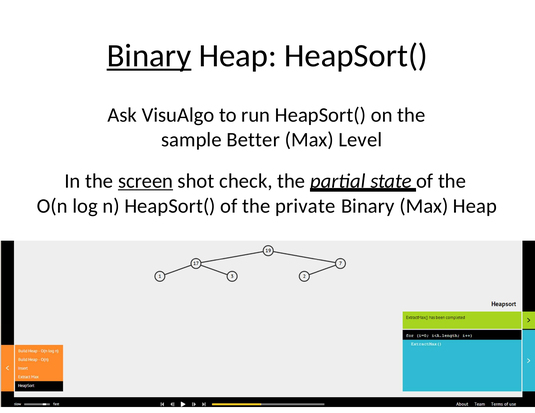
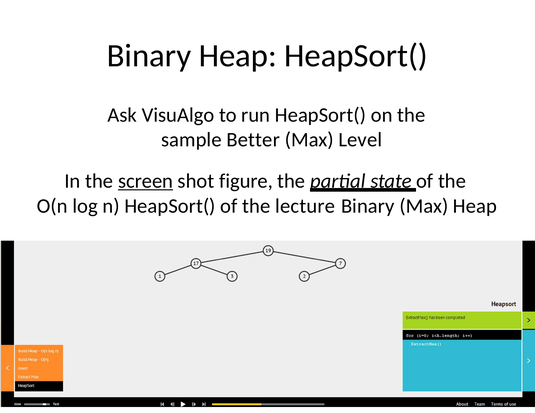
Binary underline: present -> none (149, 56)
check: check -> figure (246, 181)
private: private -> lecture (305, 206)
